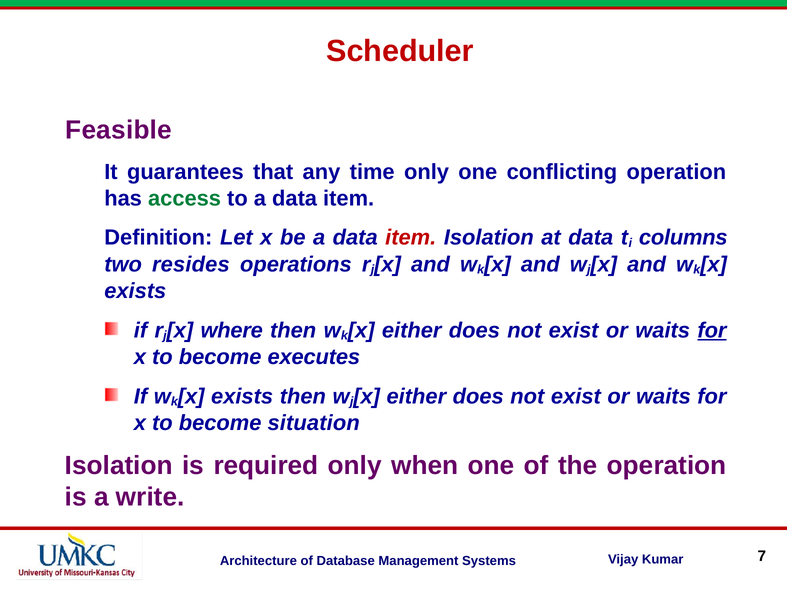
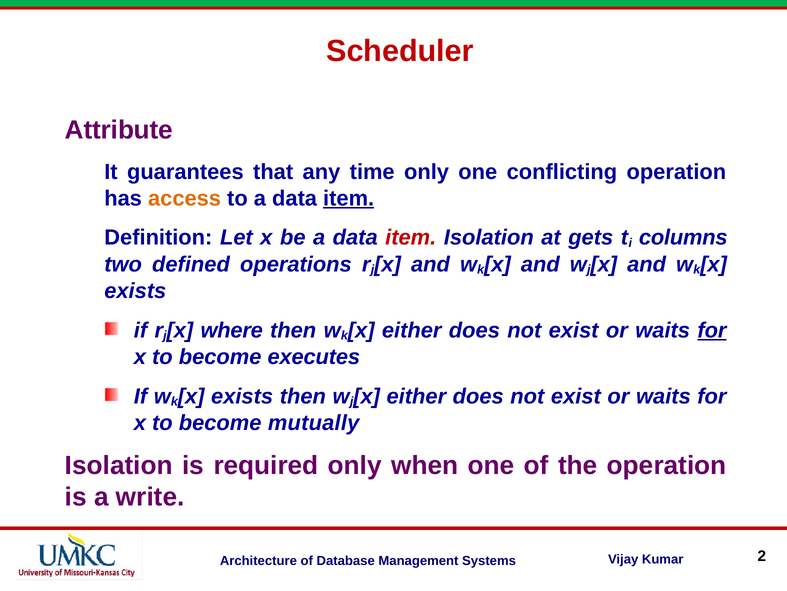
Feasible: Feasible -> Attribute (119, 130)
access colour: green -> orange (185, 198)
item underline: none -> present (349, 198)
at data: data -> gets (591, 237)
resides: resides -> defined (191, 264)
situation: situation -> mutually (314, 422)
7: 7 -> 2 (762, 555)
